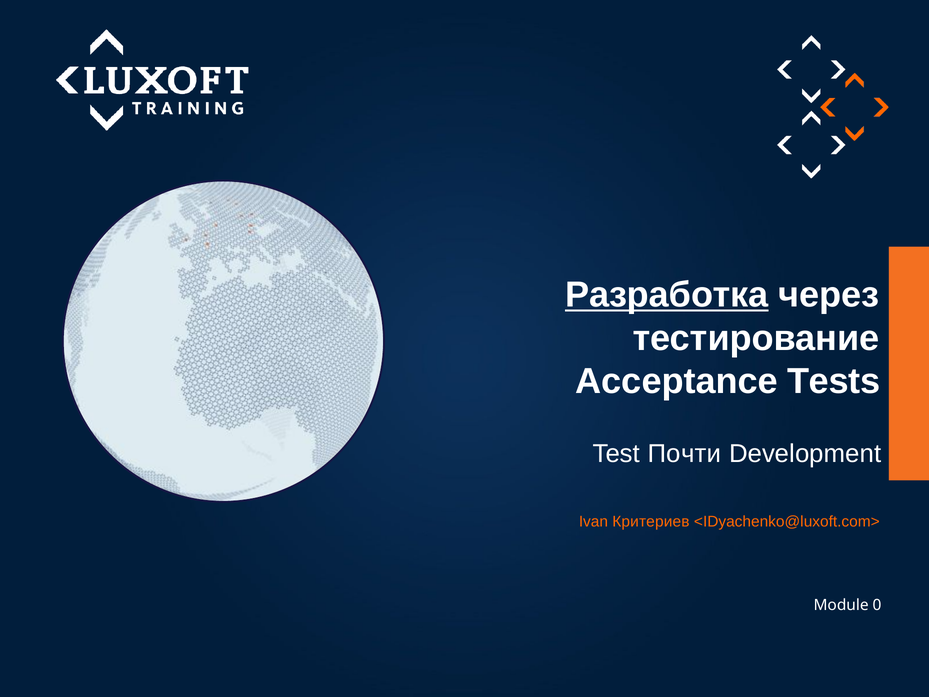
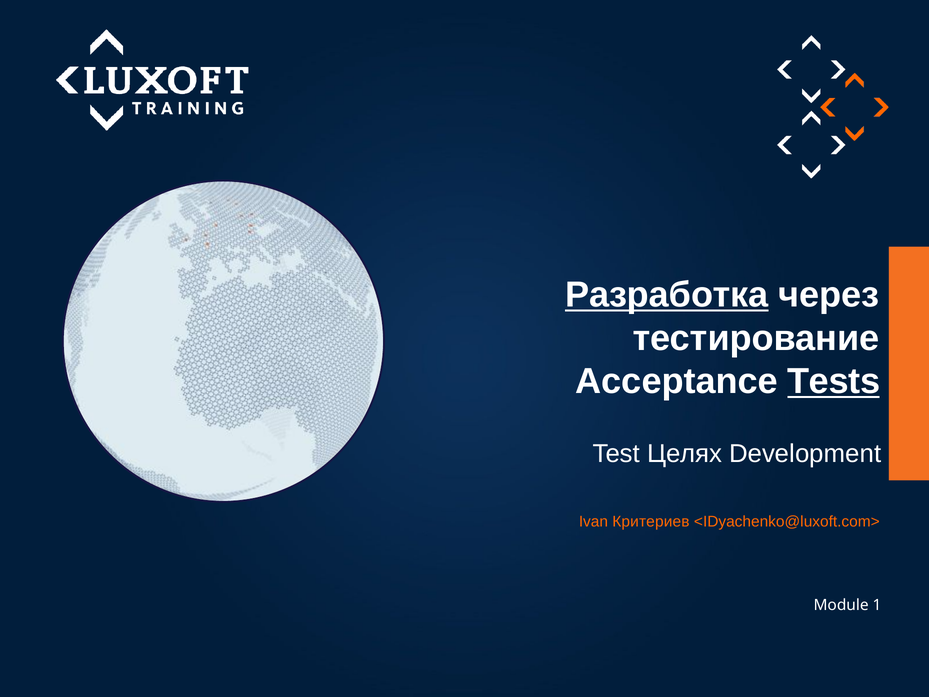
Tests underline: none -> present (834, 381)
Почти: Почти -> Целях (685, 453)
Module 0: 0 -> 1 (877, 605)
